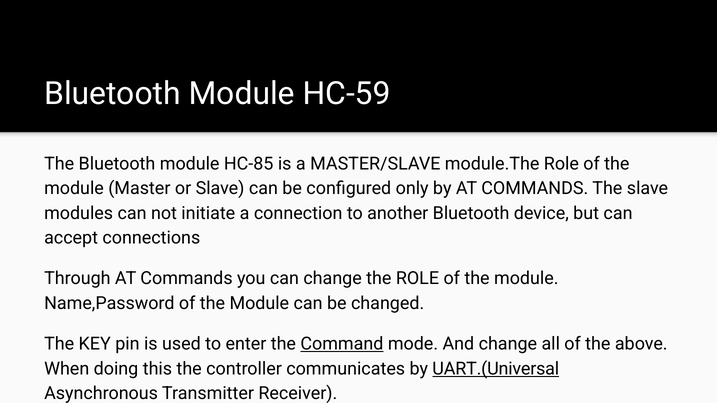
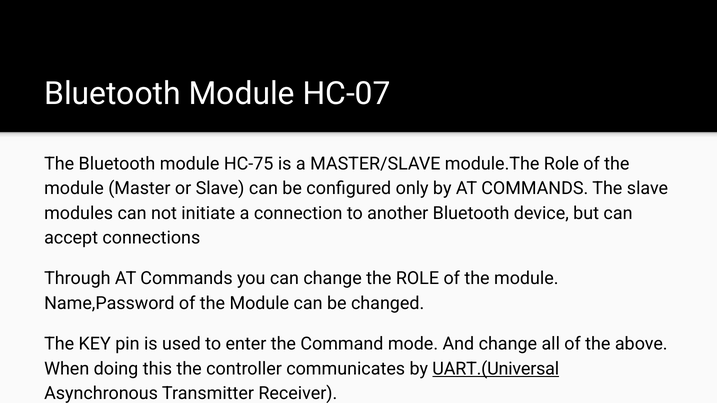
HC-59: HC-59 -> HC-07 (347, 94)
HC-85: HC-85 -> HC-75 (249, 164)
Command underline: present -> none (342, 344)
